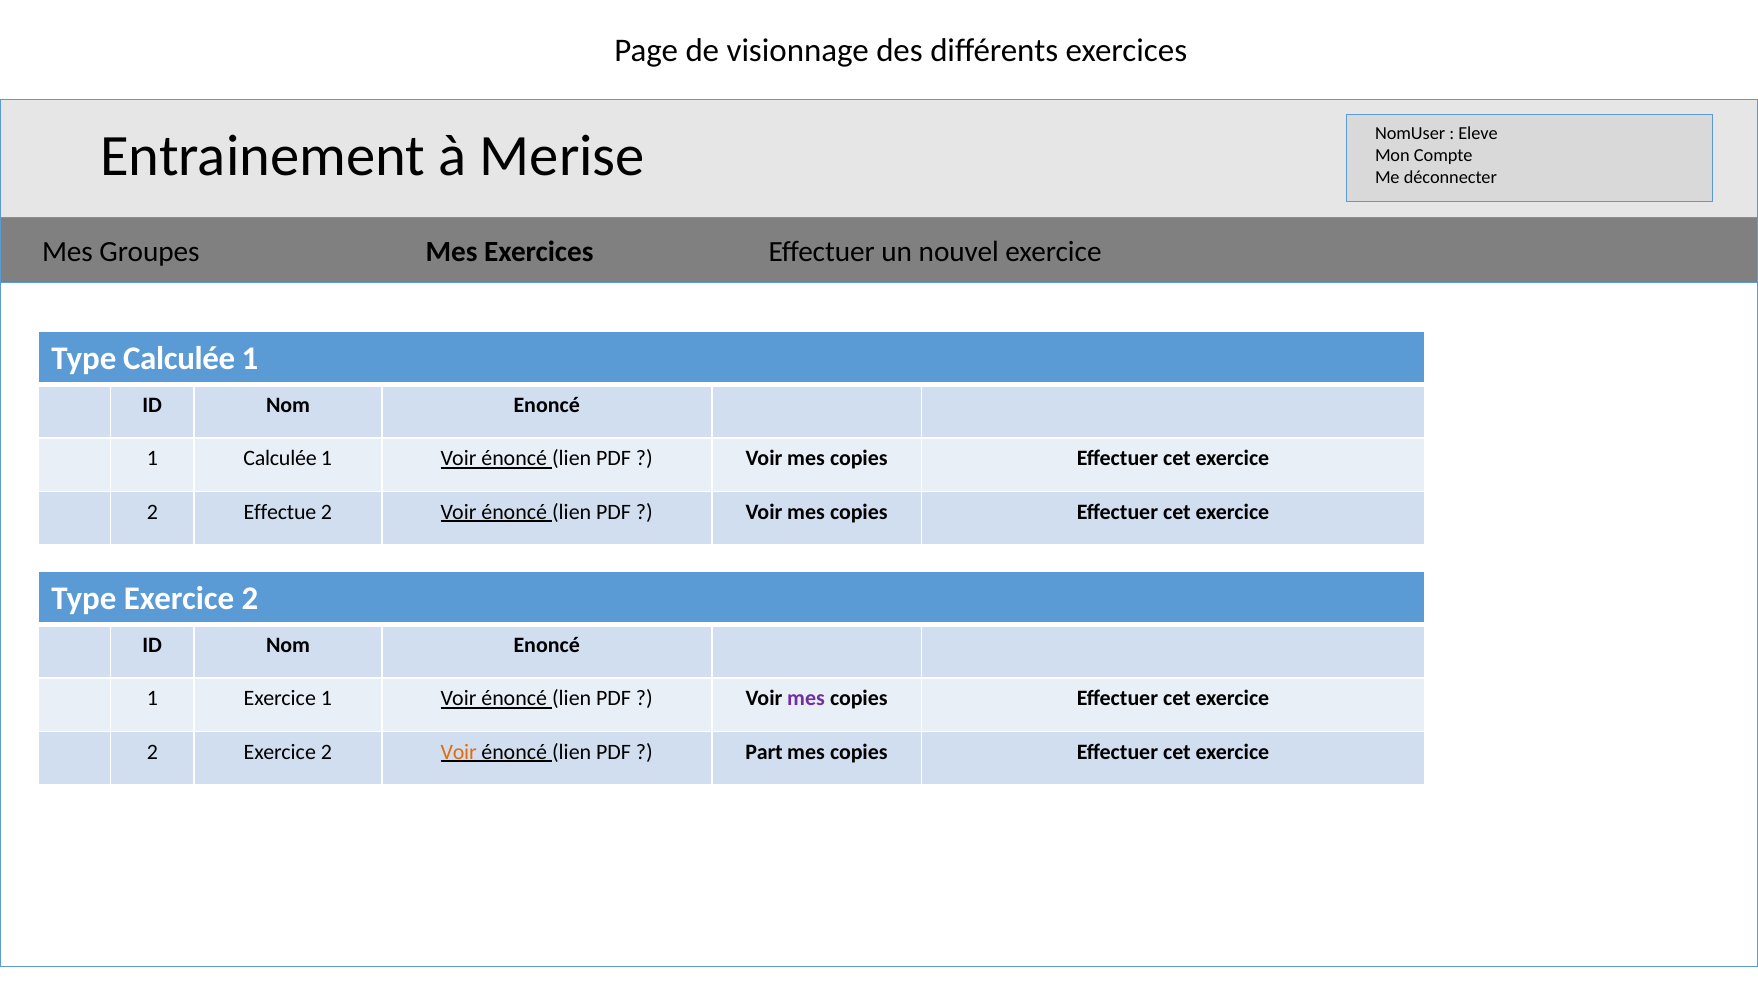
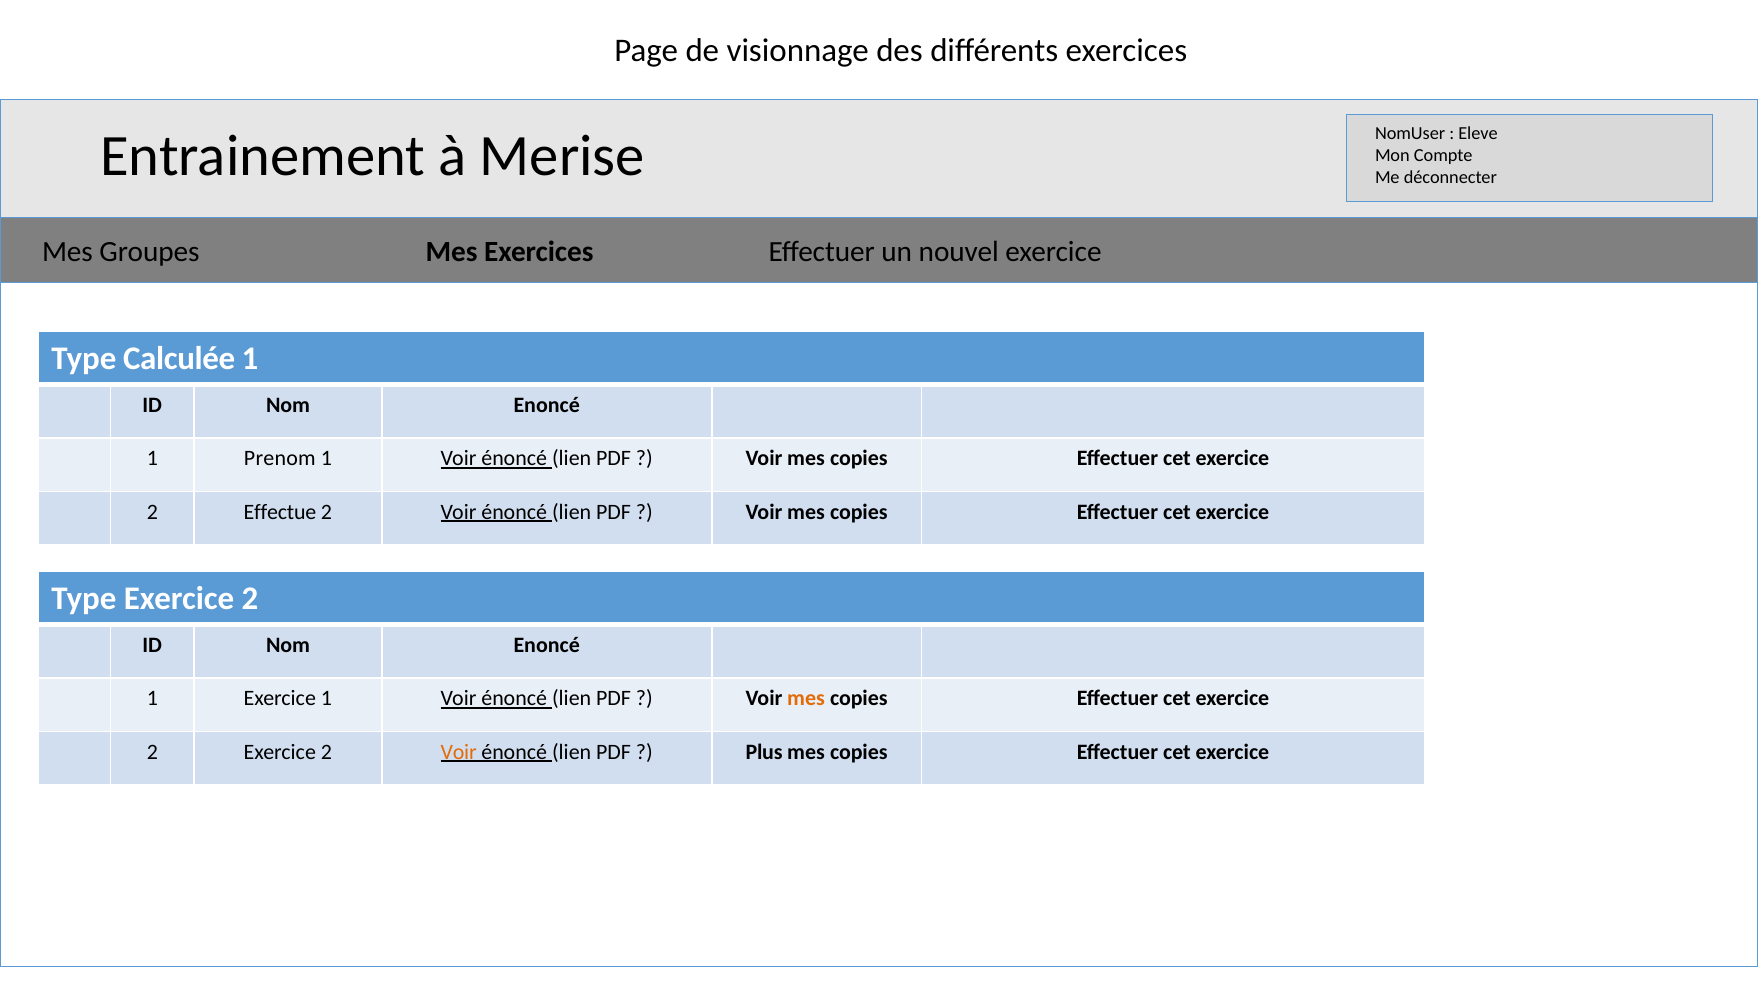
1 Calculée: Calculée -> Prenom (280, 458)
mes colour: purple -> orange (806, 698)
Part: Part -> Plus (764, 752)
